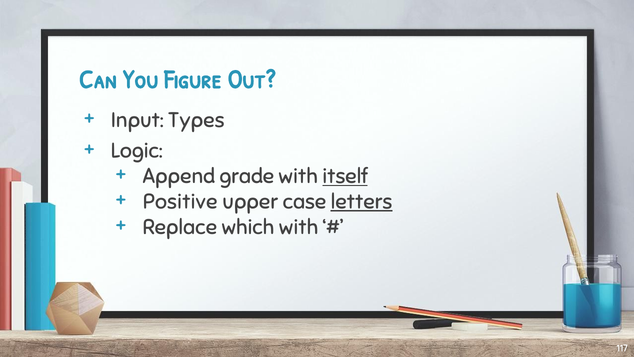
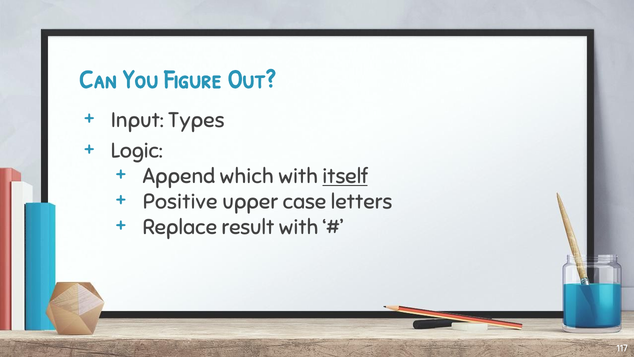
grade: grade -> which (247, 176)
letters underline: present -> none (361, 202)
which: which -> result (248, 227)
